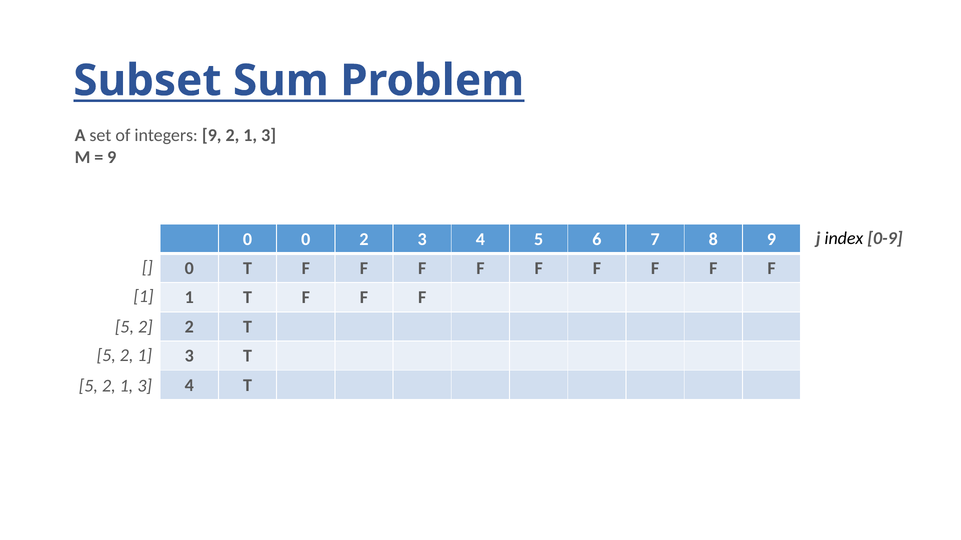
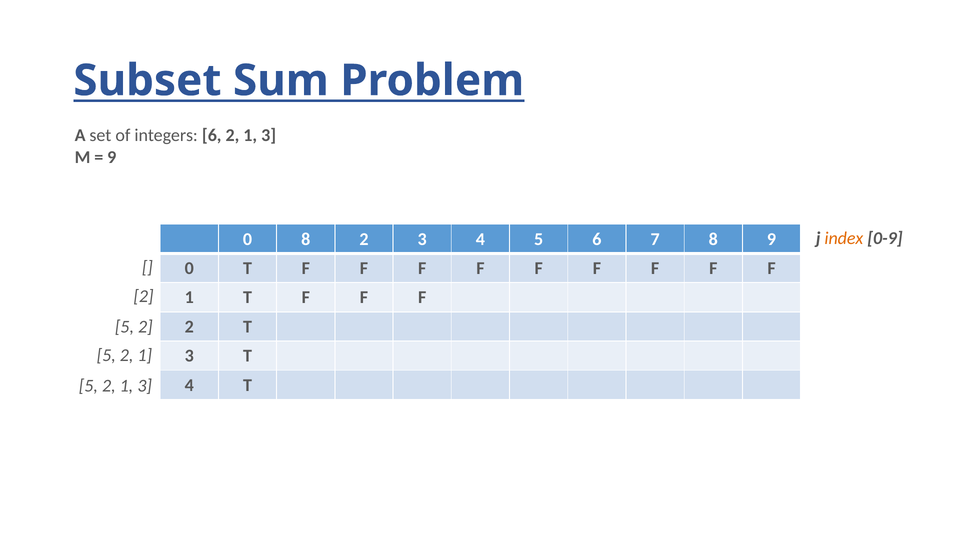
integers 9: 9 -> 6 (212, 136)
index colour: black -> orange (844, 239)
0 0: 0 -> 8 (306, 239)
1: 1 -> 2 (144, 297)
